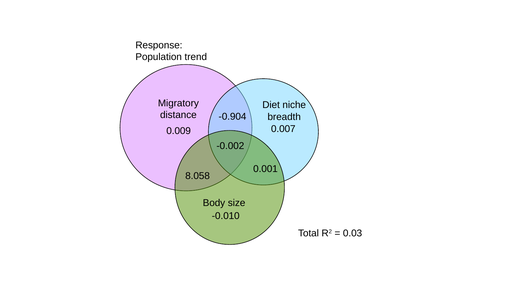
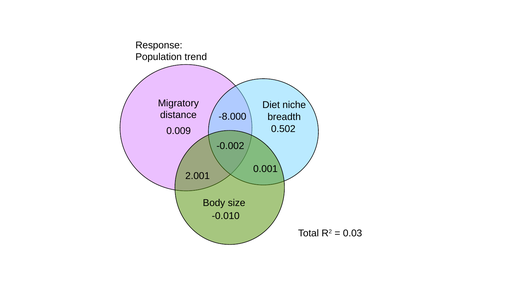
-0.904: -0.904 -> -8.000 (232, 116)
0.007: 0.007 -> 0.502 (283, 129)
8.058: 8.058 -> 2.001 (198, 176)
